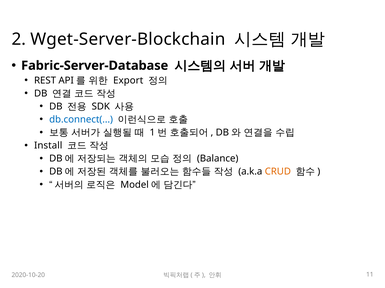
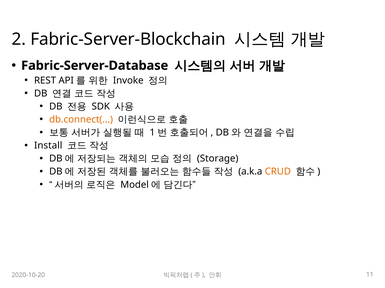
Wget-Server-Blockchain: Wget-Server-Blockchain -> Fabric-Server-Blockchain (128, 39)
Export: Export -> Invoke (128, 81)
db.connect( colour: blue -> orange (81, 120)
Balance: Balance -> Storage (218, 159)
